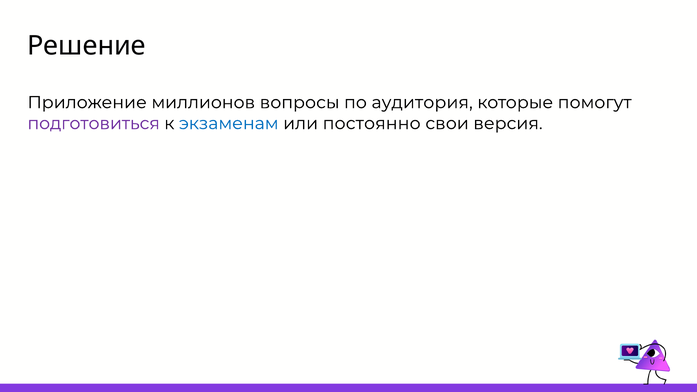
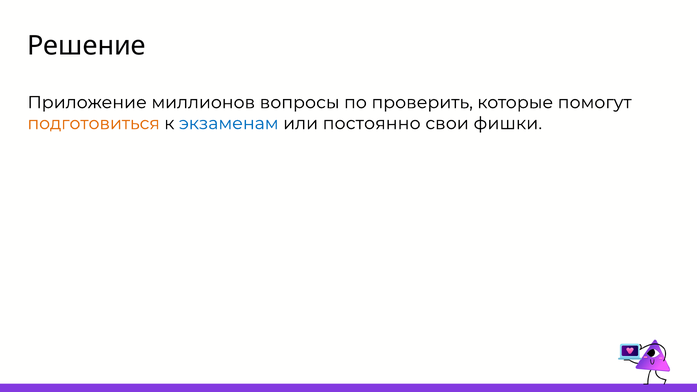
аудитория: аудитория -> проверить (422, 103)
подготовиться colour: purple -> orange (94, 123)
версия: версия -> фишки (508, 123)
